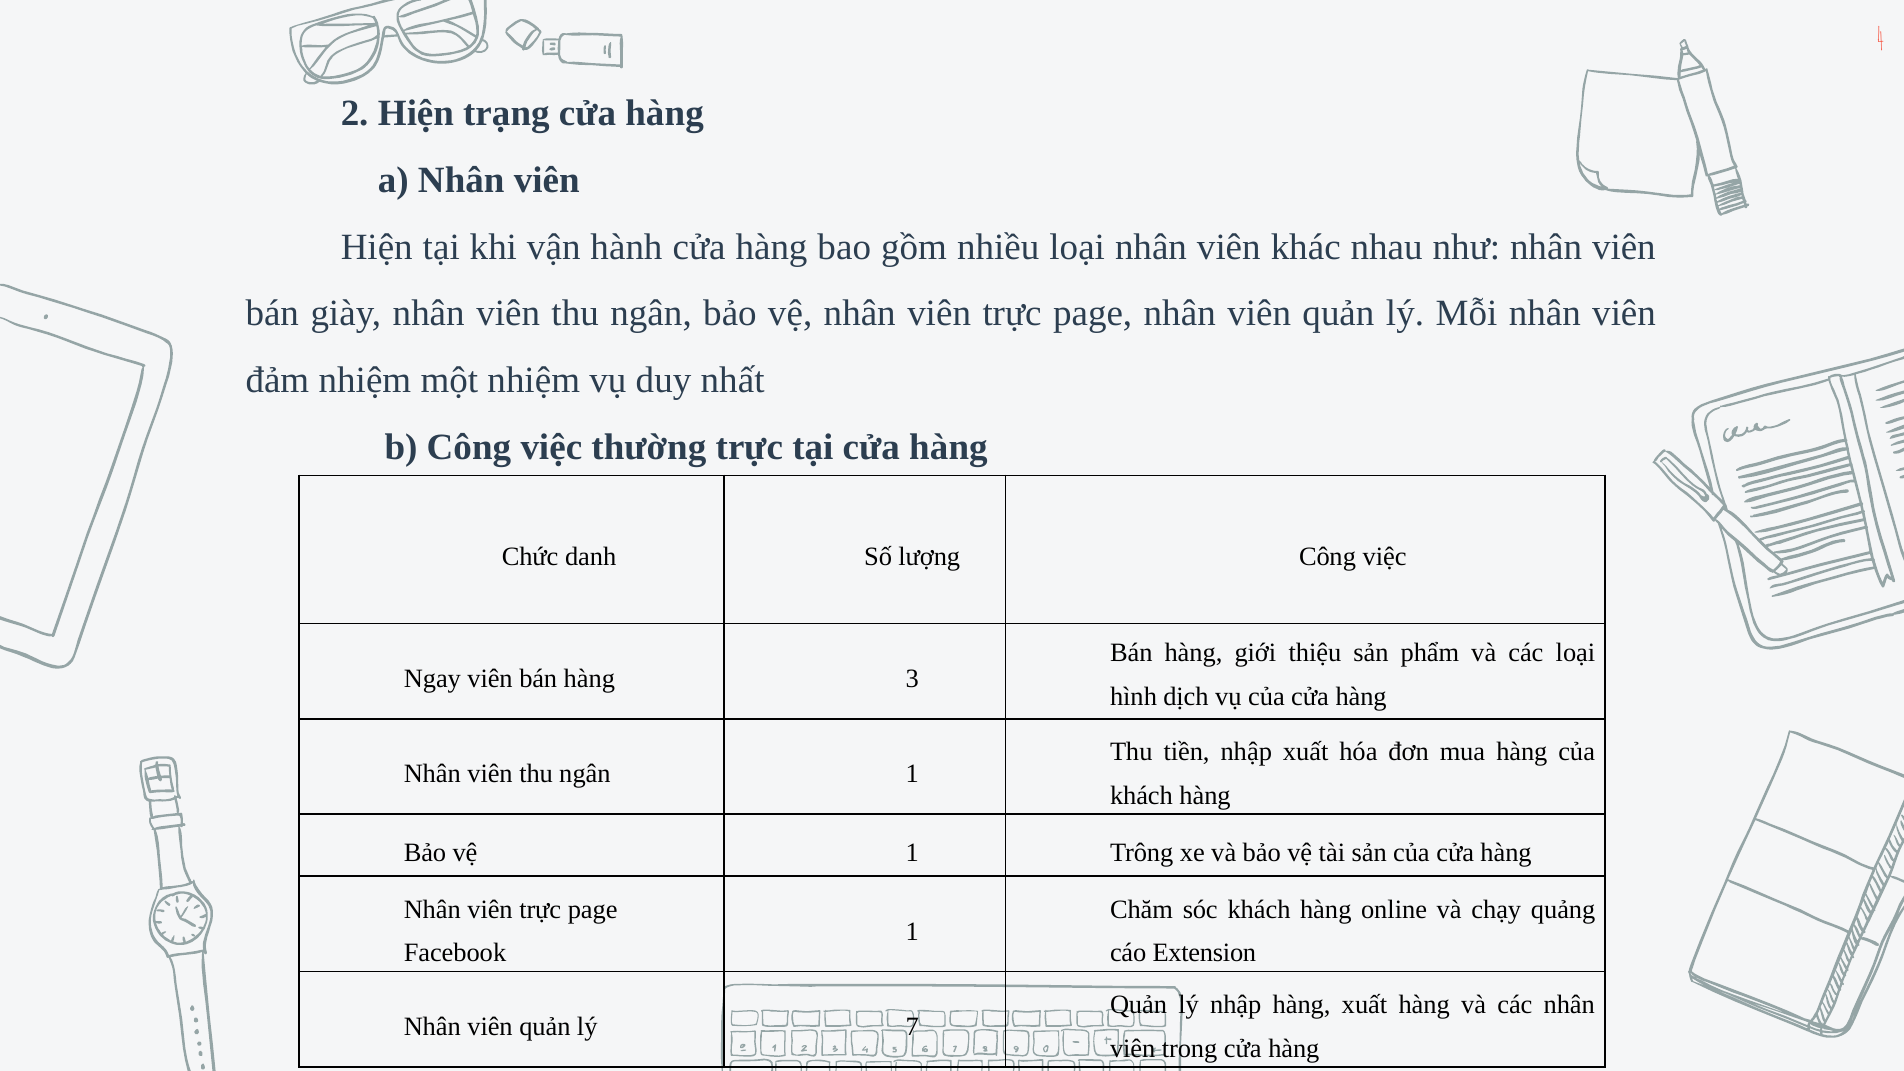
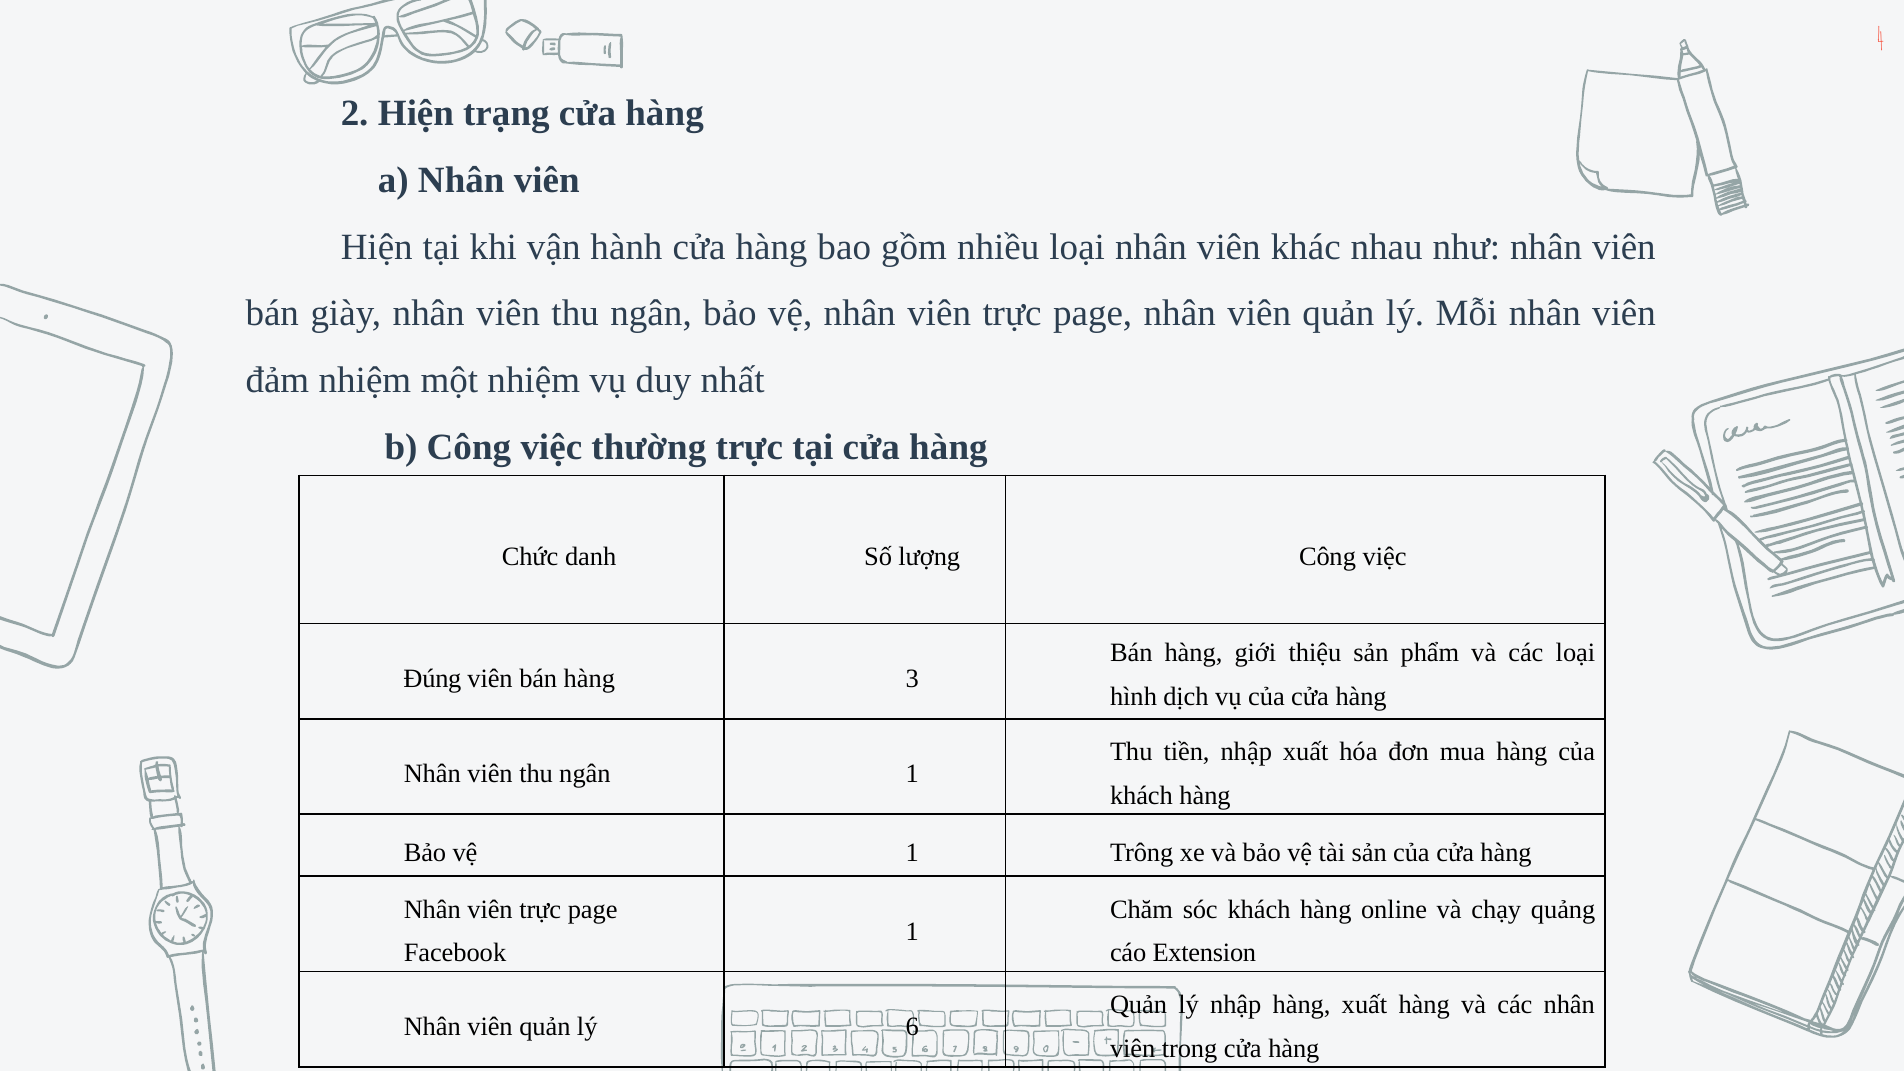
Ngay: Ngay -> Đúng (432, 679)
7: 7 -> 6 (912, 1027)
